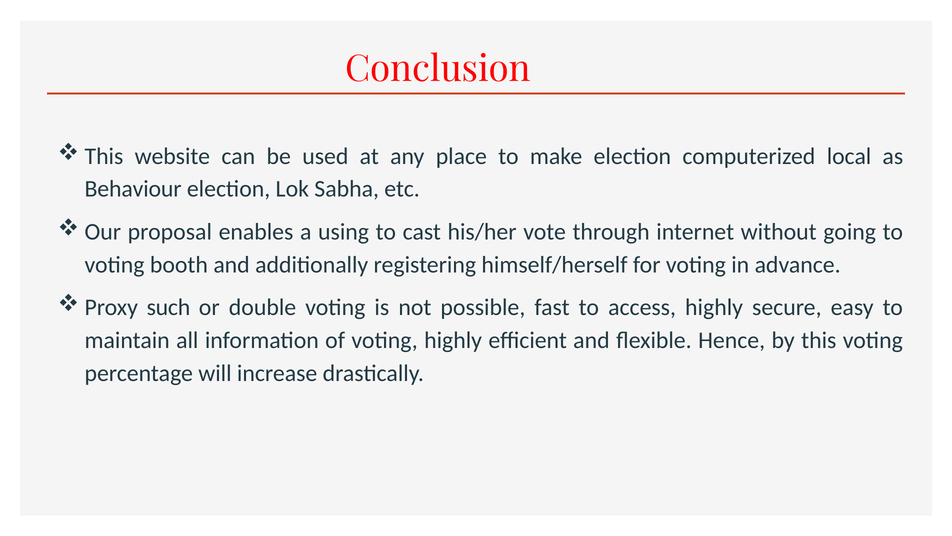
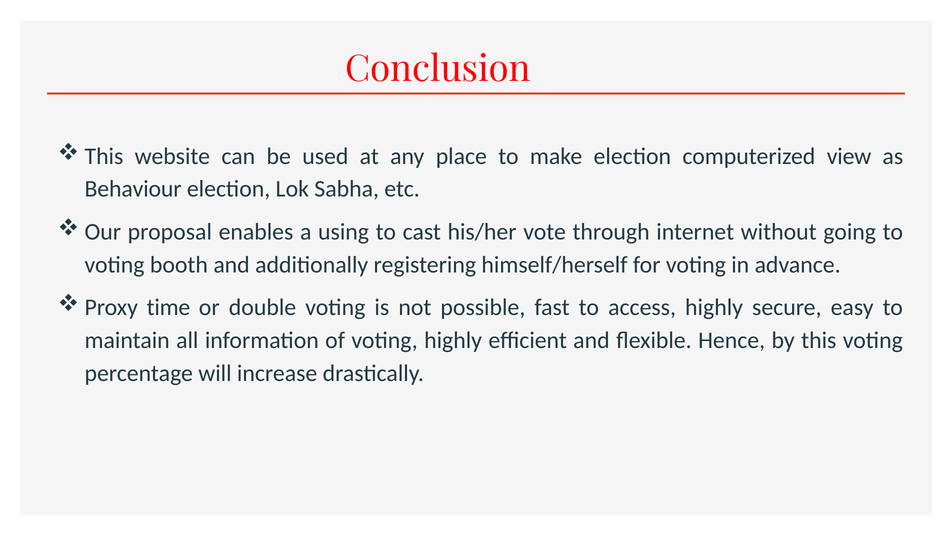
local: local -> view (849, 156)
such: such -> time (168, 307)
